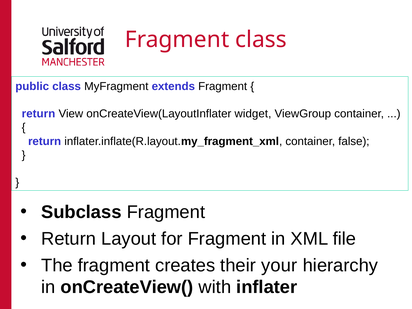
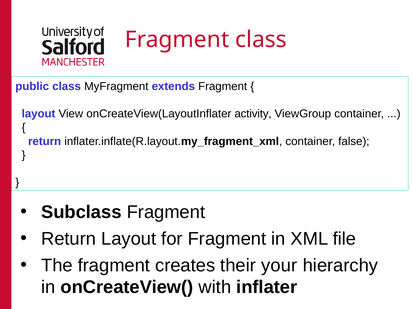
return: return -> layout (39, 114)
widget: widget -> activity (253, 114)
